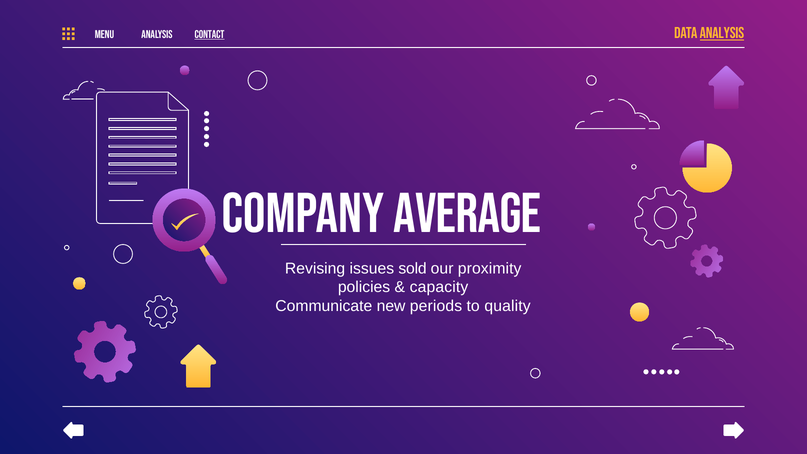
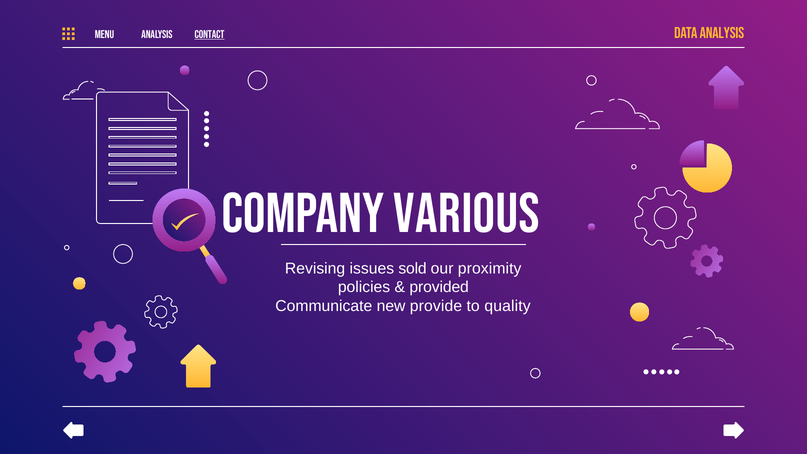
ANALYSIS underline: present -> none (722, 33)
Average: Average -> Various (467, 214)
capacity: capacity -> provided (439, 287)
periods: periods -> provide (436, 306)
